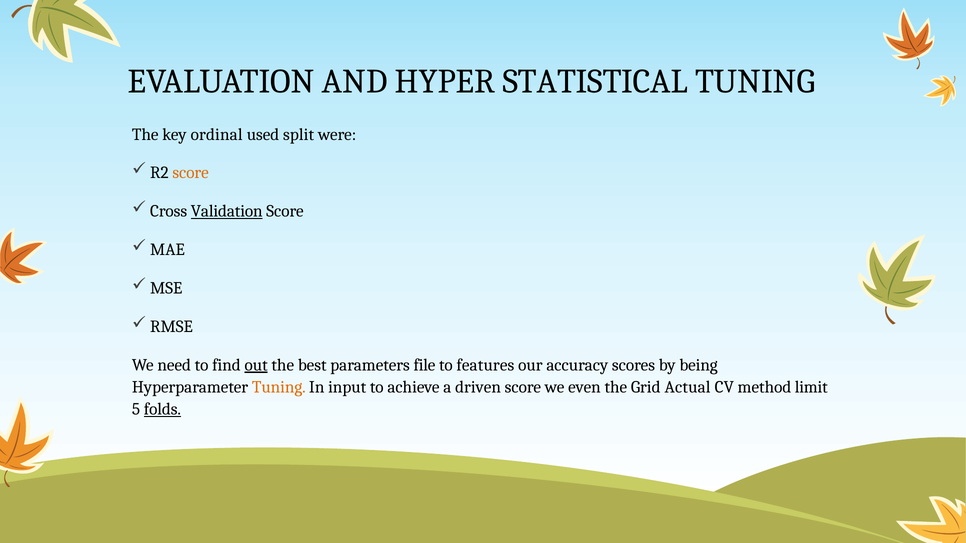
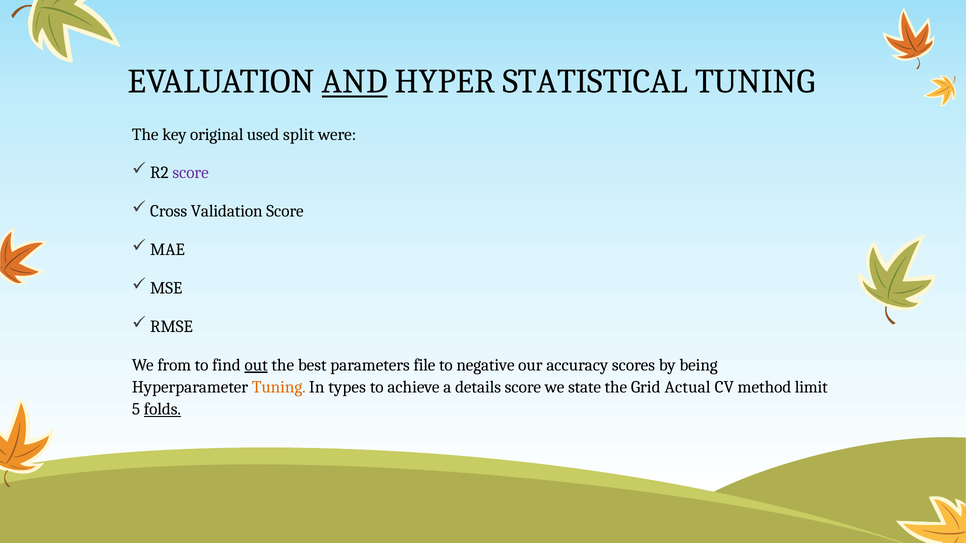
AND underline: none -> present (355, 82)
ordinal: ordinal -> original (217, 134)
score colour: orange -> purple (191, 173)
Validation underline: present -> none (227, 211)
need: need -> from (174, 365)
features: features -> negative (485, 365)
input: input -> types (347, 387)
driven: driven -> details (478, 387)
even: even -> state (585, 387)
